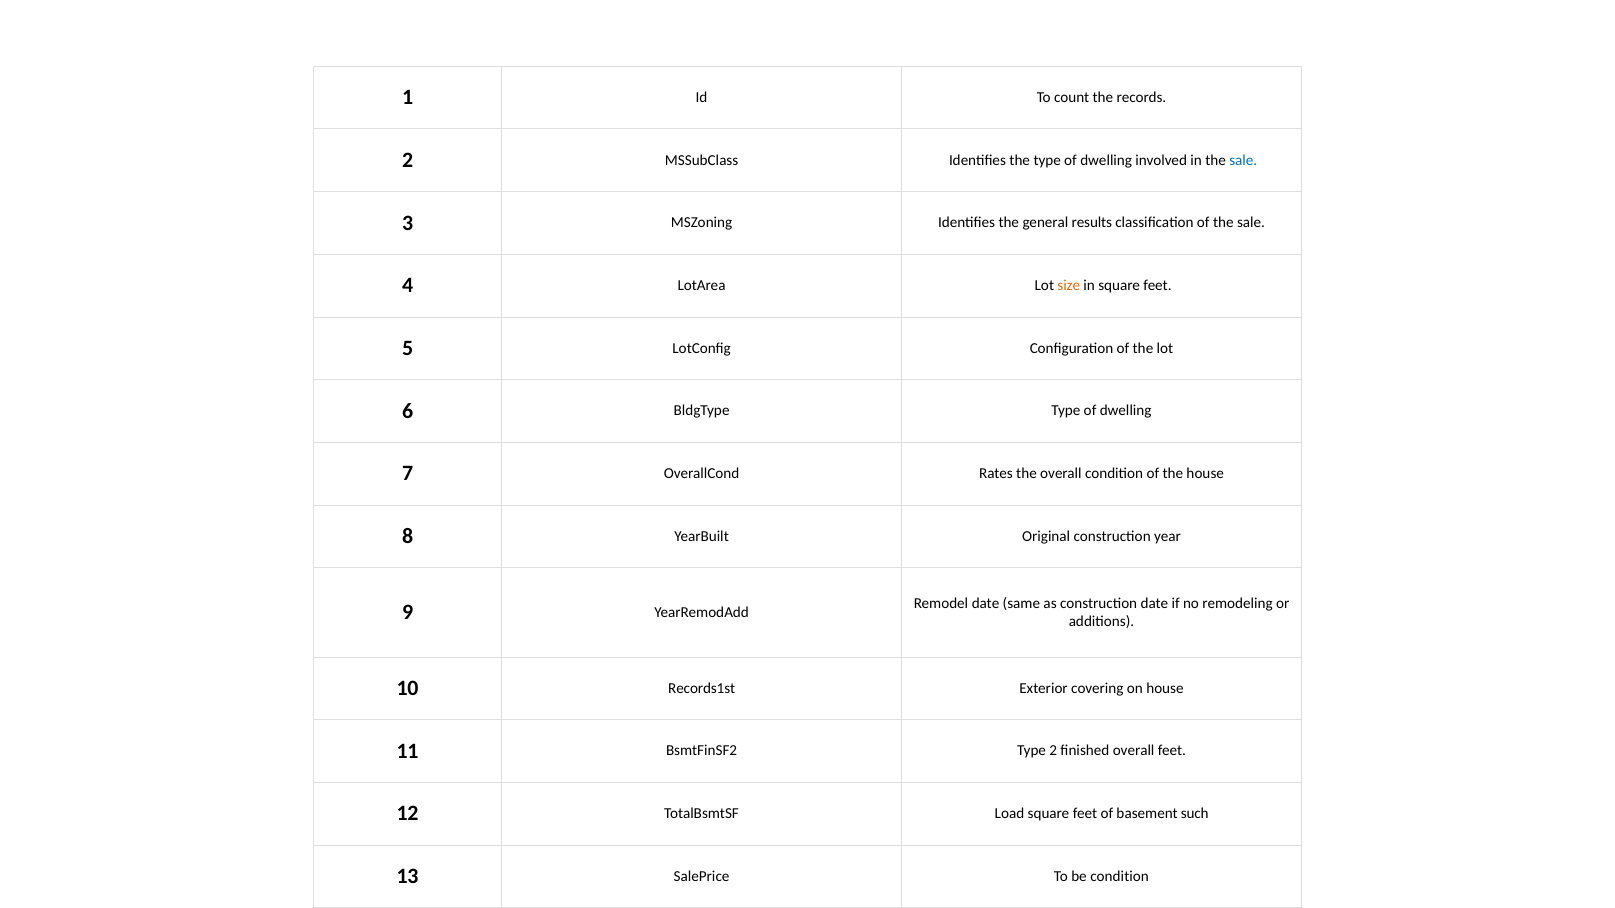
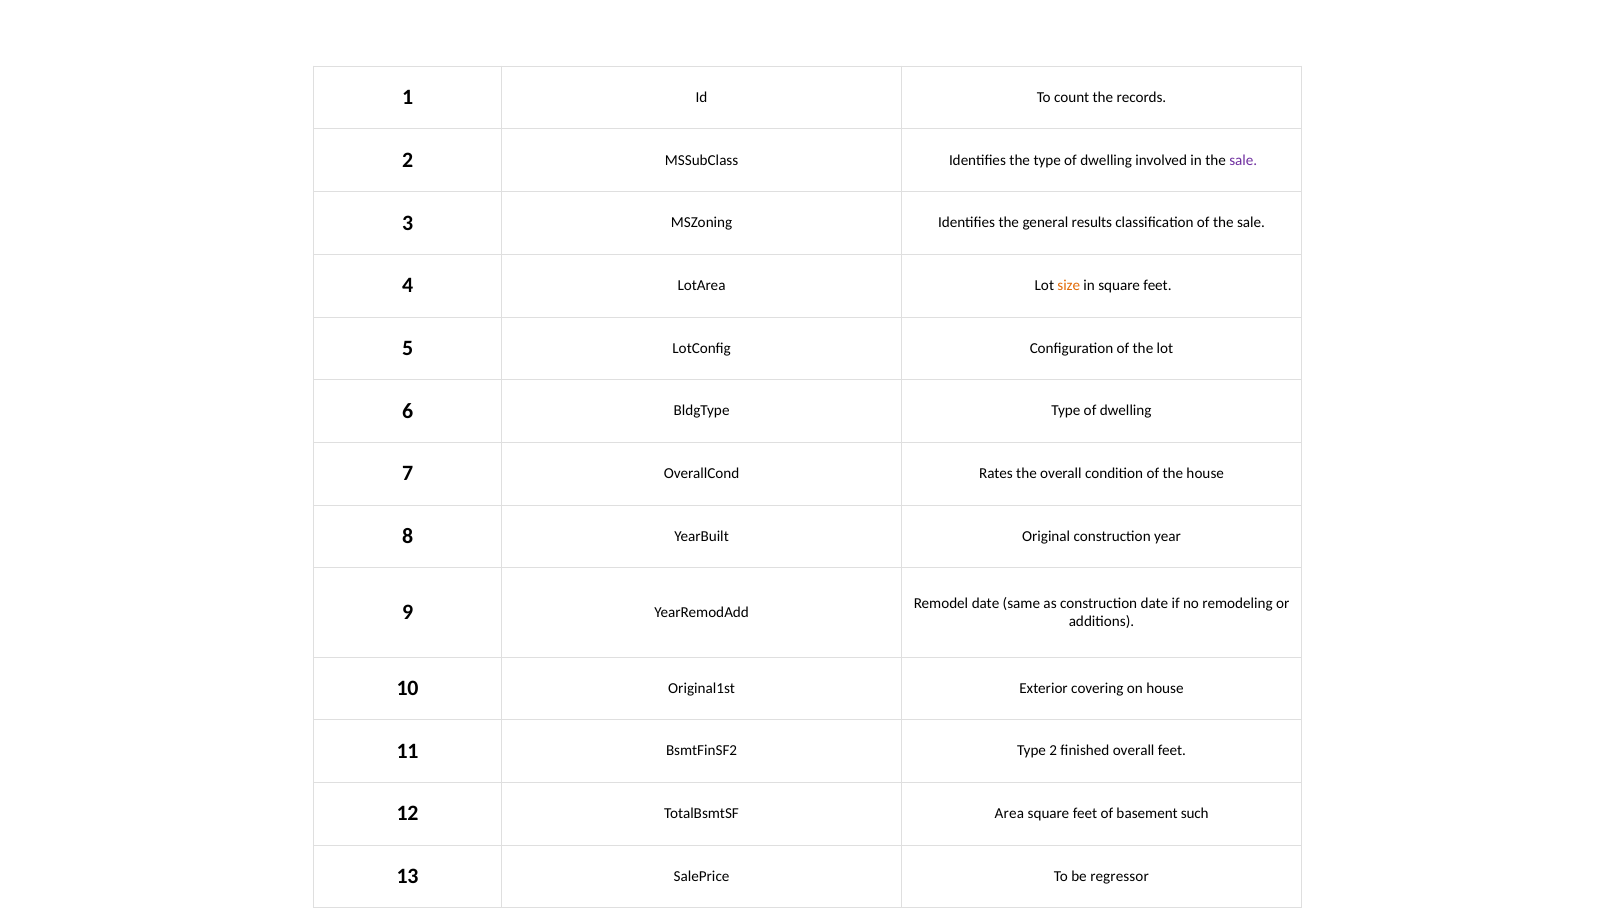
sale colour: blue -> purple (1243, 160)
Records1st: Records1st -> Original1st (702, 689)
Load: Load -> Area (1009, 814)
be condition: condition -> regressor (1120, 877)
